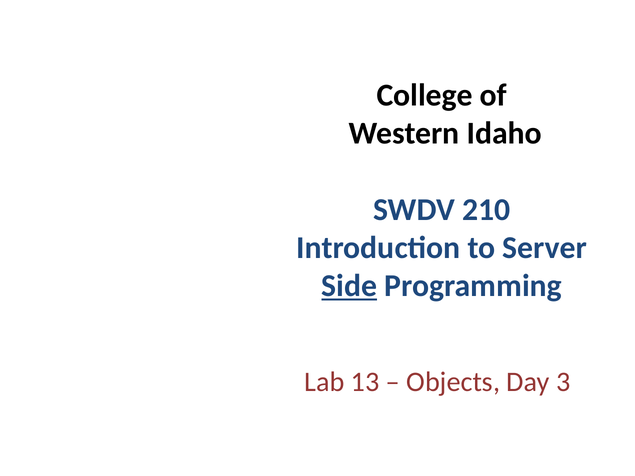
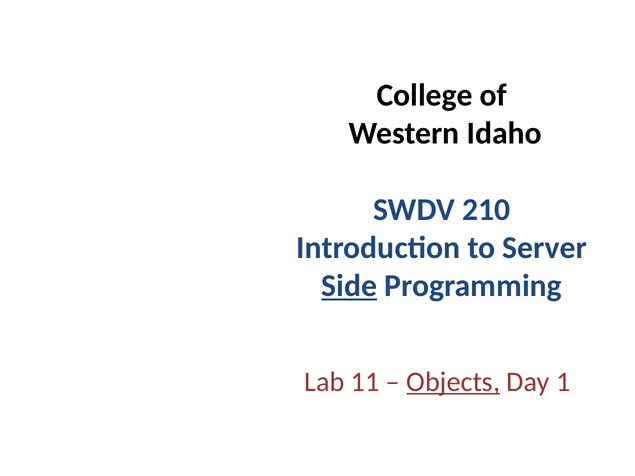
13: 13 -> 11 (365, 382)
Objects underline: none -> present (453, 382)
3: 3 -> 1 (563, 382)
